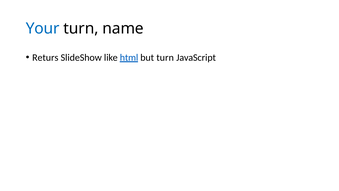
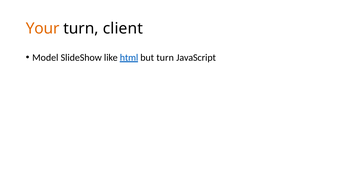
Your colour: blue -> orange (43, 28)
name: name -> client (123, 28)
Returs: Returs -> Model (45, 57)
